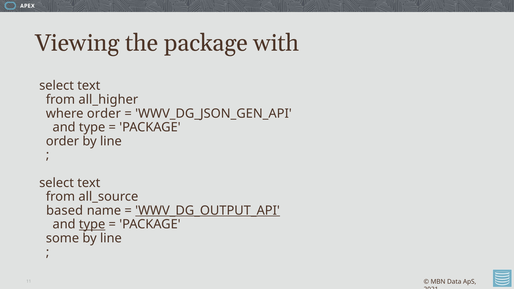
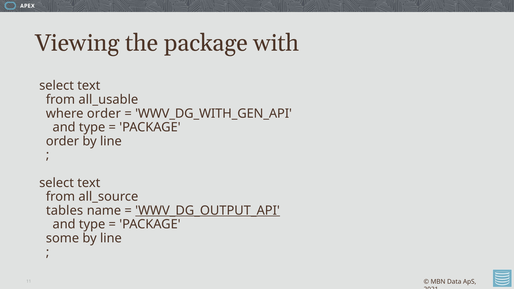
all_higher: all_higher -> all_usable (108, 100)
WWV_DG_JSON_GEN_API: WWV_DG_JSON_GEN_API -> WWV_DG_WITH_GEN_API (214, 114)
based: based -> tables (65, 211)
type underline: present -> none (92, 224)
